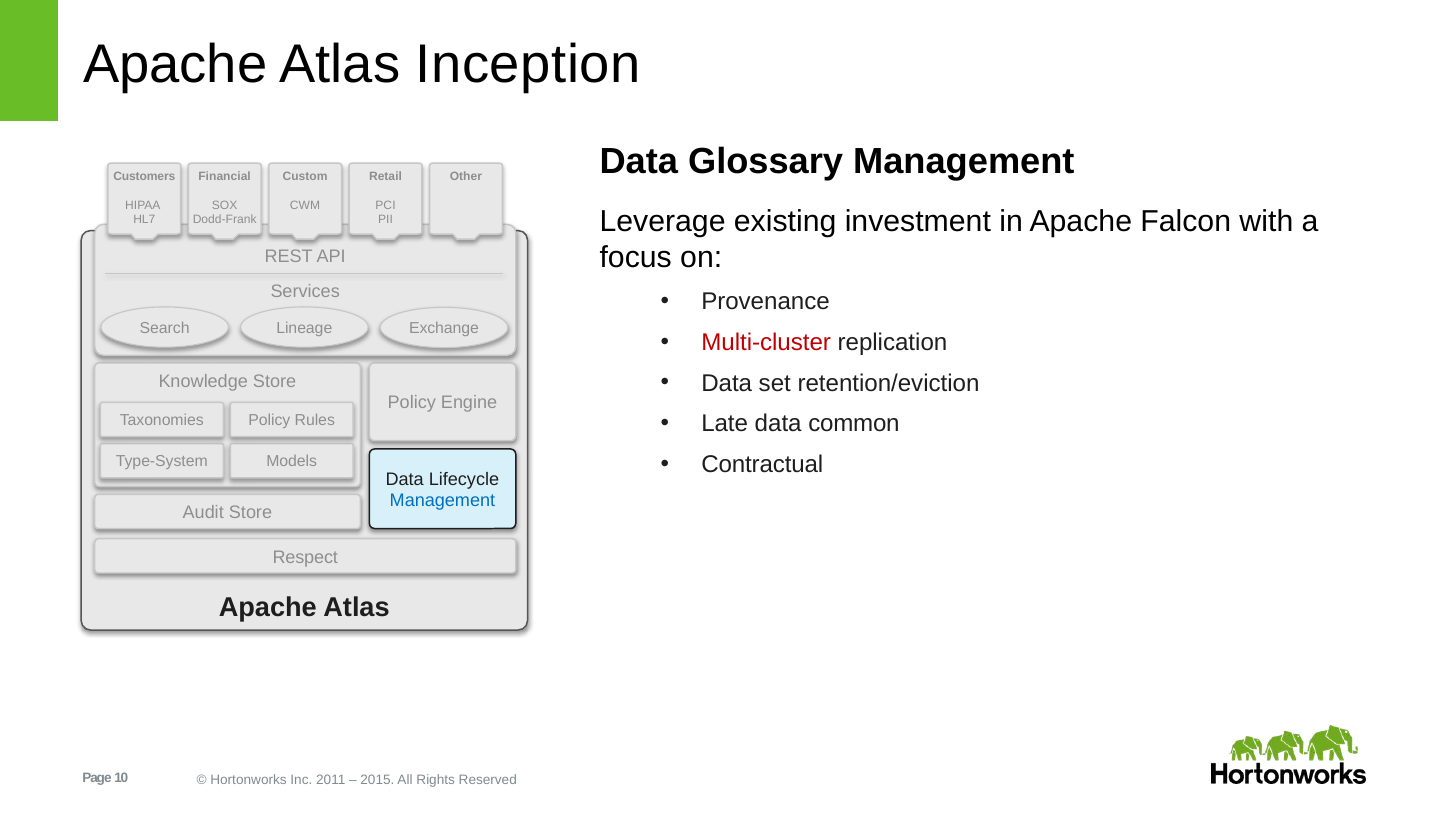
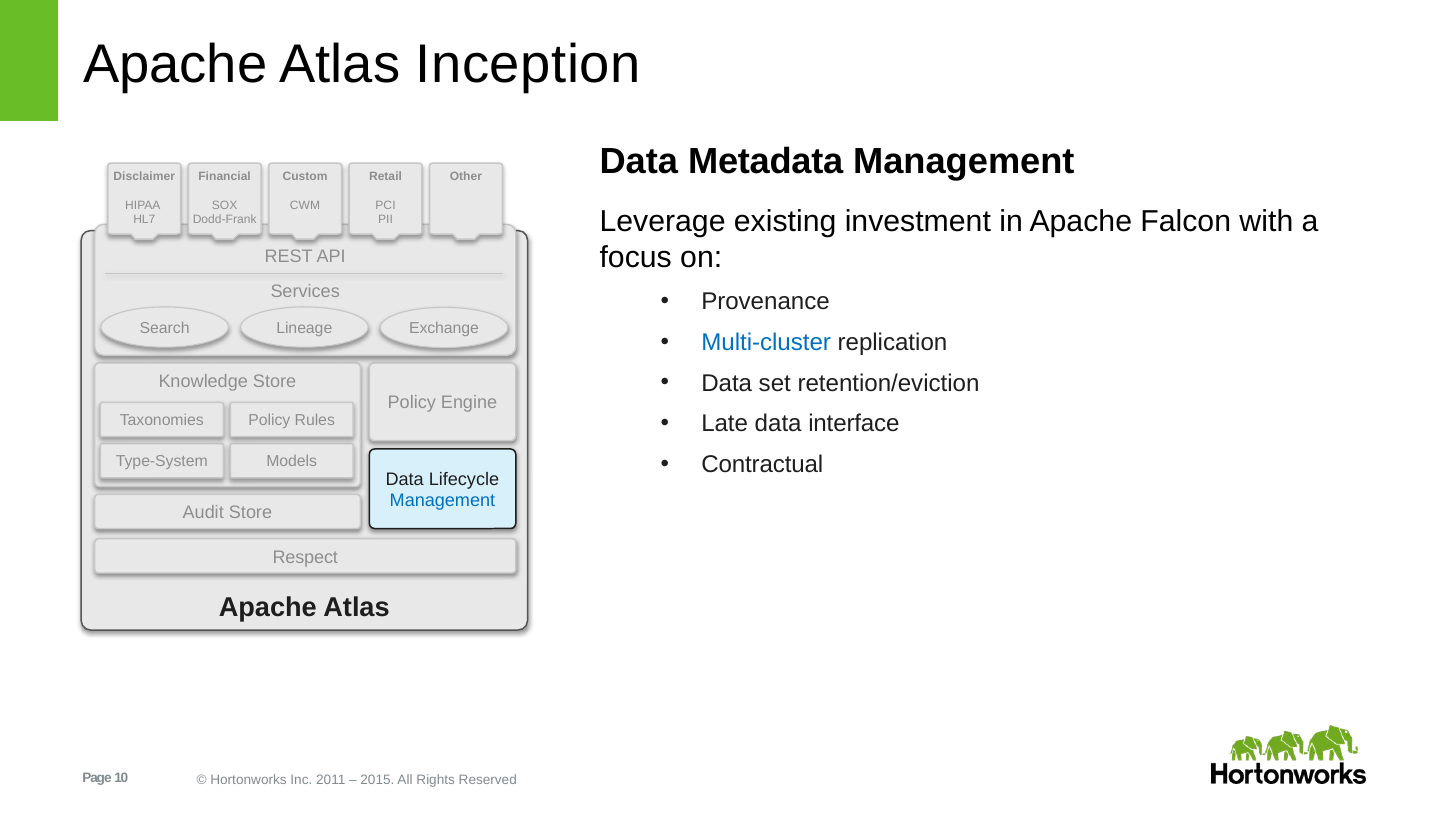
Glossary: Glossary -> Metadata (766, 161)
Customers: Customers -> Disclaimer (144, 176)
Multi-cluster colour: red -> blue (766, 342)
common: common -> interface (854, 424)
